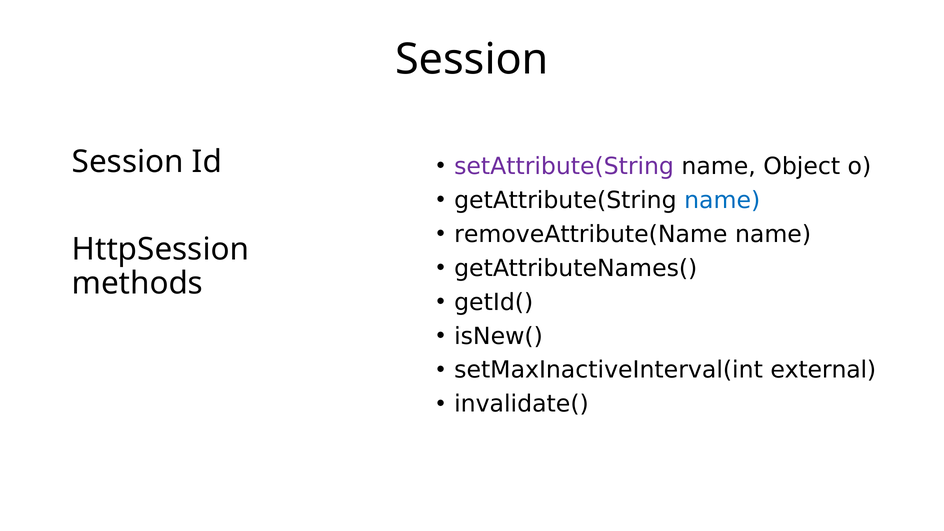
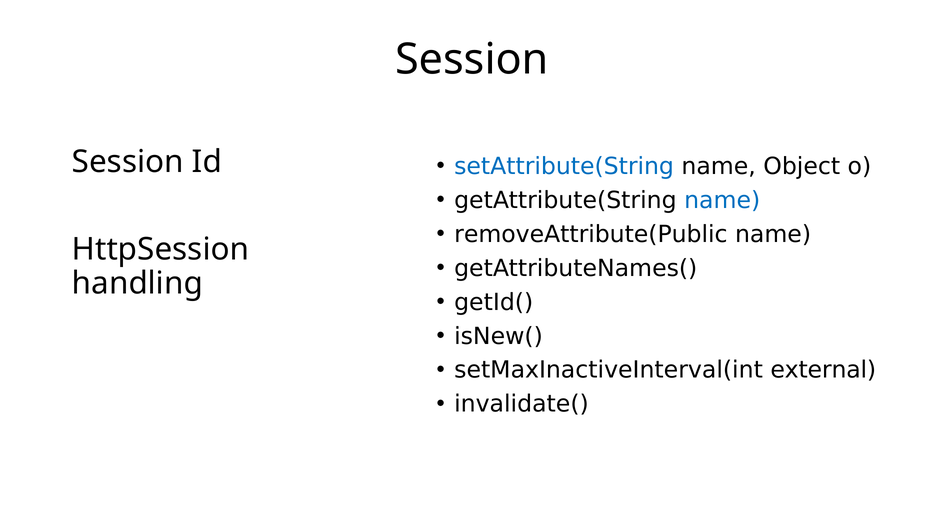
setAttribute(String colour: purple -> blue (564, 166)
removeAttribute(Name: removeAttribute(Name -> removeAttribute(Public (591, 234)
methods: methods -> handling (137, 283)
